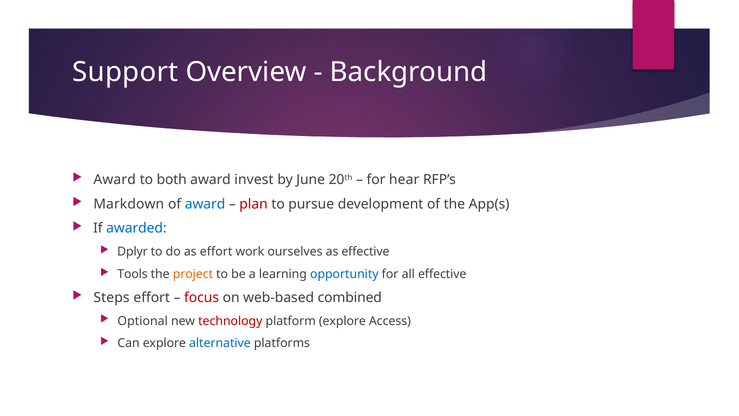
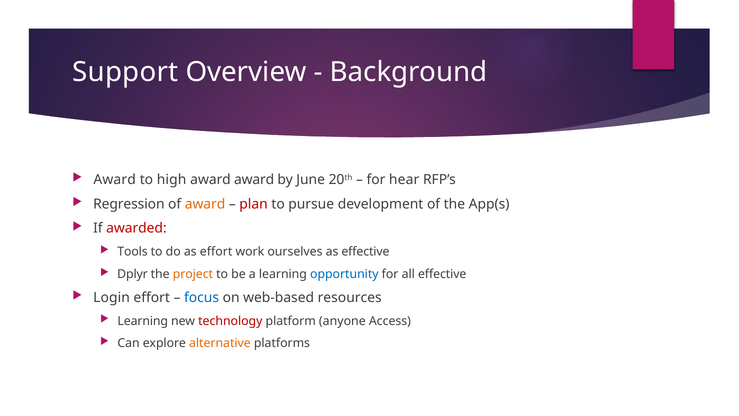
both: both -> high (172, 180)
award invest: invest -> award (254, 180)
Markdown: Markdown -> Regression (129, 204)
award colour: blue -> orange (205, 204)
awarded colour: blue -> red (136, 228)
Dplyr: Dplyr -> Tools (133, 251)
Tools: Tools -> Dplyr (133, 274)
Steps: Steps -> Login (112, 297)
focus colour: red -> blue (202, 297)
combined: combined -> resources (350, 297)
Optional: Optional -> Learning (143, 321)
platform explore: explore -> anyone (342, 321)
alternative colour: blue -> orange (220, 343)
